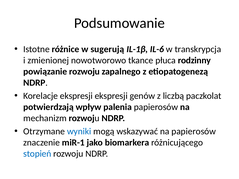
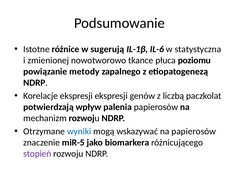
transkrypcja: transkrypcja -> statystyczna (198, 49)
rodzinny: rodzinny -> poziomu (194, 60)
powiązanie rozwoju: rozwoju -> metody (84, 72)
miR-1: miR-1 -> miR-5 (73, 143)
stopień colour: blue -> purple (37, 154)
